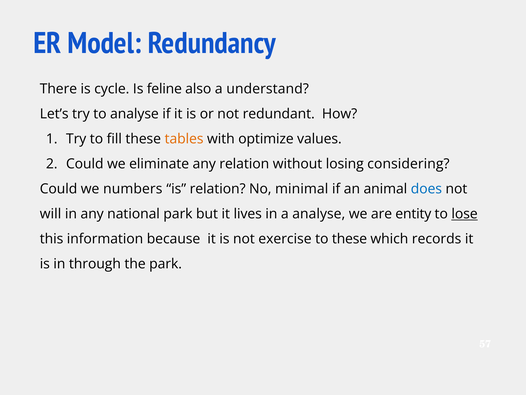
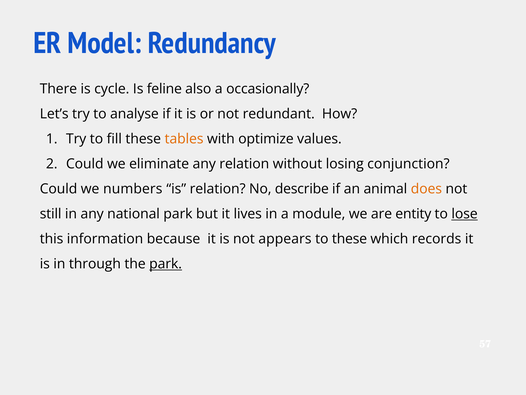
understand: understand -> occasionally (268, 89)
considering: considering -> conjunction (408, 164)
minimal: minimal -> describe (302, 189)
does colour: blue -> orange (426, 189)
will: will -> still (51, 214)
a analyse: analyse -> module (319, 214)
exercise: exercise -> appears (285, 239)
park underline: none -> present (166, 264)
